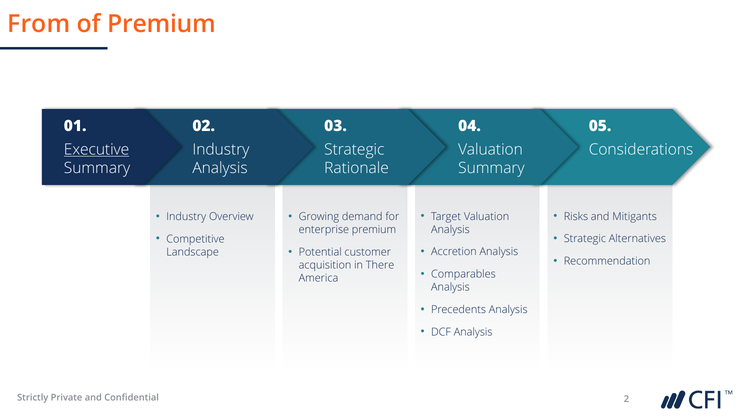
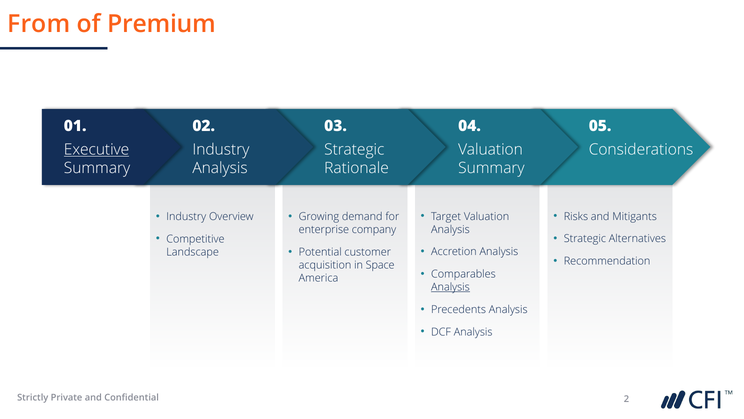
enterprise premium: premium -> company (374, 229)
There: There -> Space (380, 265)
Analysis underline: none -> present (450, 287)
